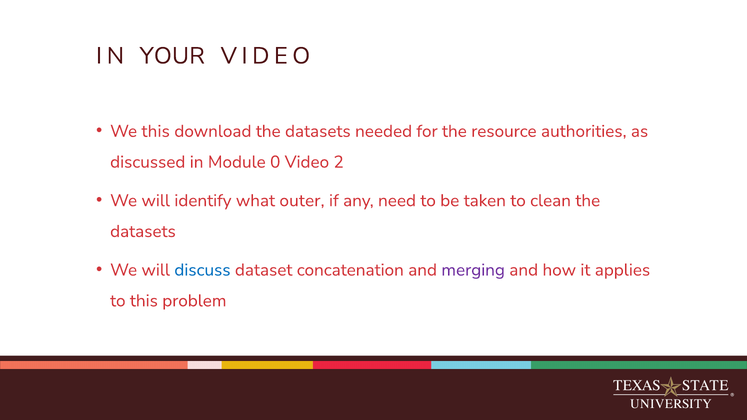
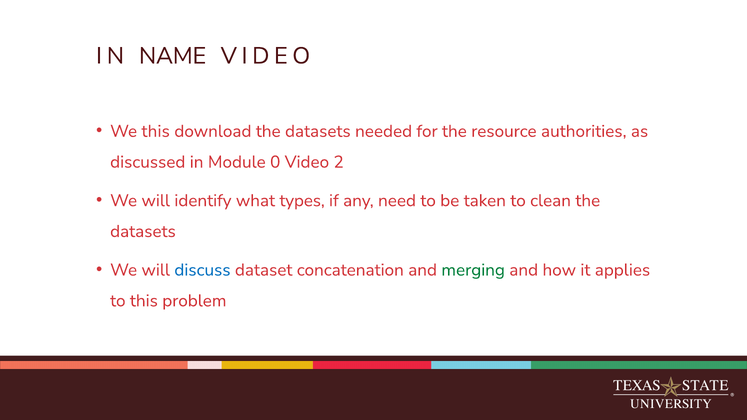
YOUR: YOUR -> NAME (173, 56)
outer: outer -> types (302, 201)
merging colour: purple -> green (473, 270)
